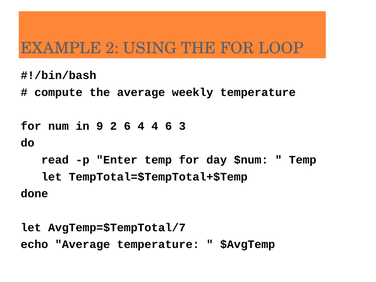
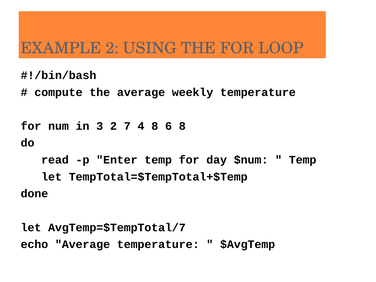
9: 9 -> 3 (100, 126)
2 6: 6 -> 7 (127, 126)
4 4: 4 -> 8 (155, 126)
6 3: 3 -> 8 (182, 126)
